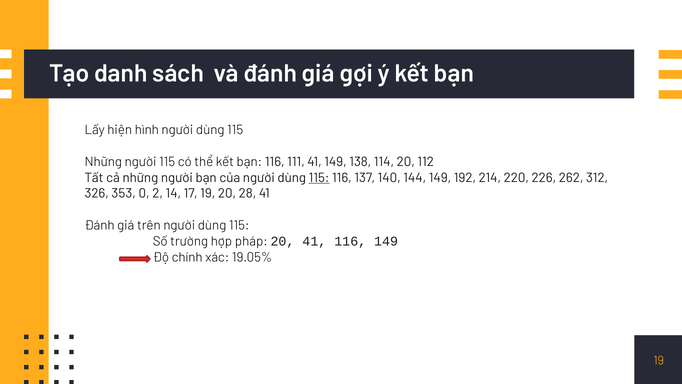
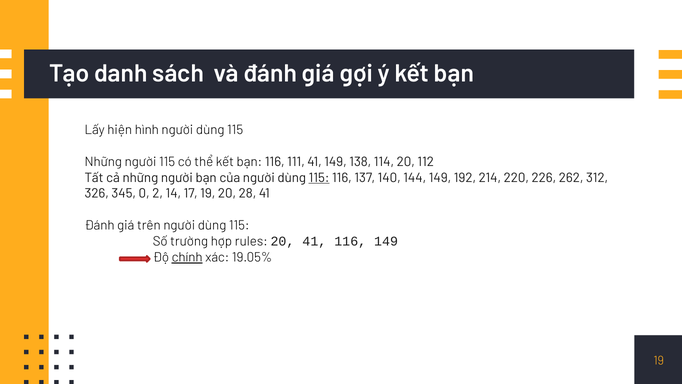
353: 353 -> 345 (124, 193)
pháp: pháp -> rules (251, 241)
chính underline: none -> present (187, 257)
